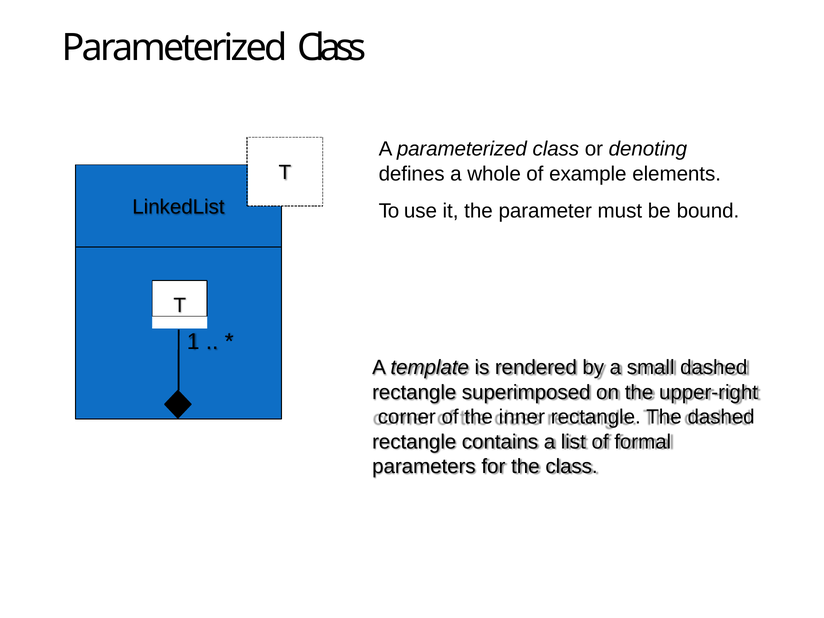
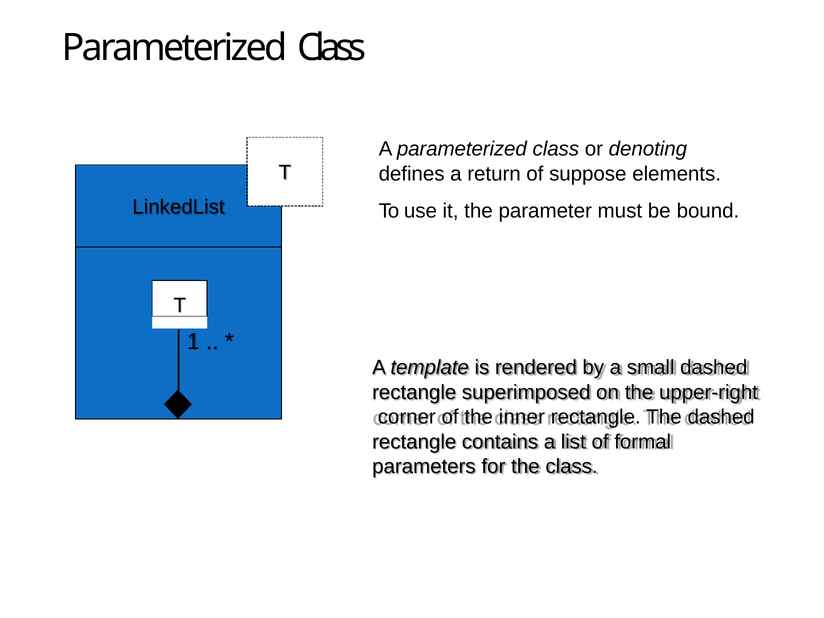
whole: whole -> return (494, 174)
example: example -> suppose (588, 174)
